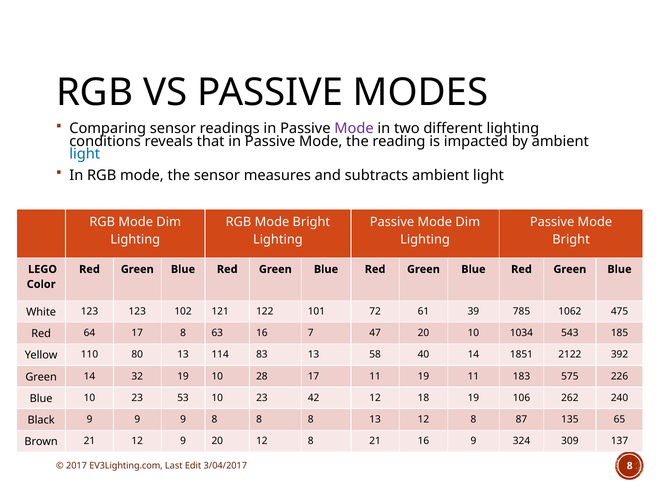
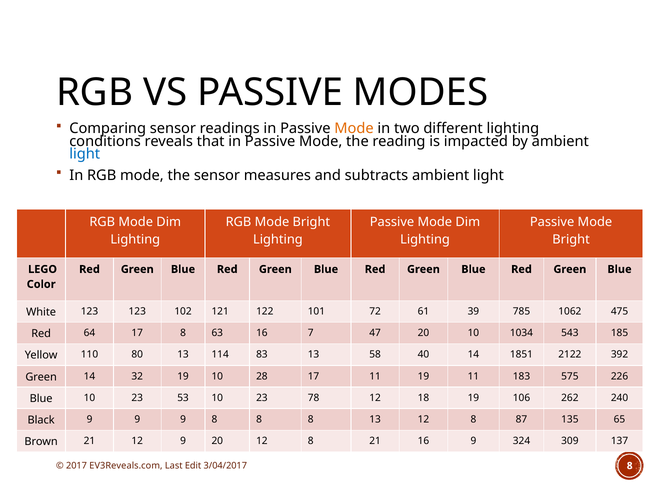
Mode colour: purple -> orange (354, 129)
42: 42 -> 78 (314, 398)
EV3Lighting.com: EV3Lighting.com -> EV3Reveals.com (126, 466)
